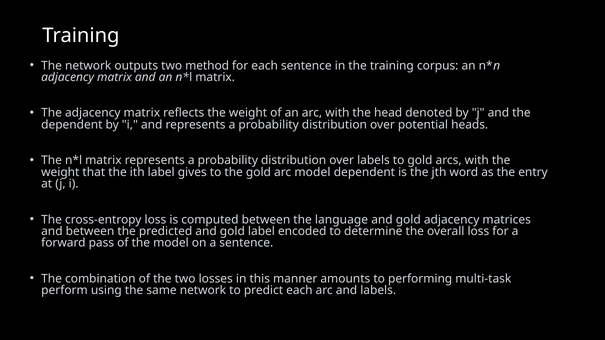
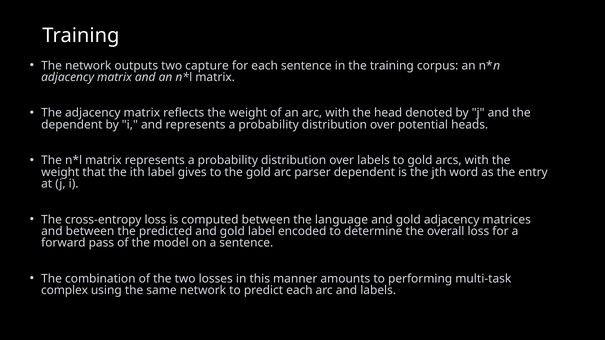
method: method -> capture (207, 66)
arc model: model -> parser (312, 172)
perform: perform -> complex (65, 291)
